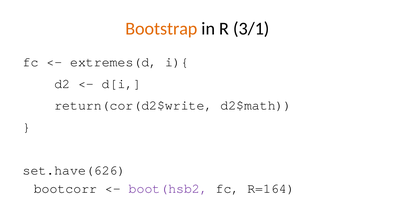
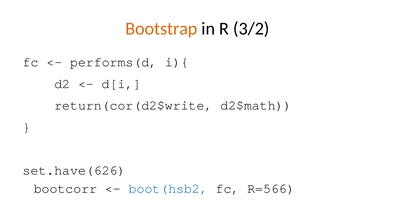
3/1: 3/1 -> 3/2 (251, 29)
extremes(d: extremes(d -> performs(d (114, 62)
boot(hsb2 colour: purple -> blue (168, 189)
R=164: R=164 -> R=566 (271, 189)
